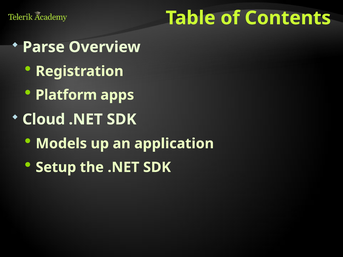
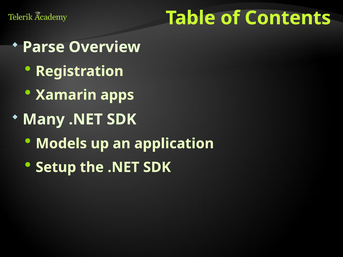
Platform: Platform -> Xamarin (66, 95)
Cloud: Cloud -> Many (44, 119)
